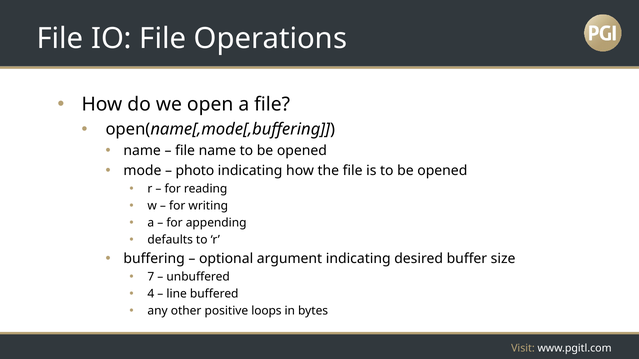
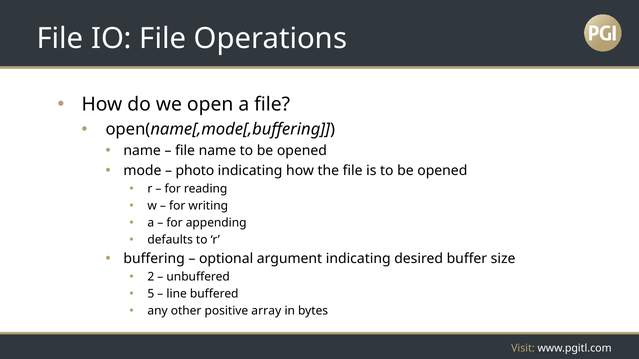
7: 7 -> 2 (151, 277)
4: 4 -> 5 (151, 294)
loops: loops -> array (266, 311)
